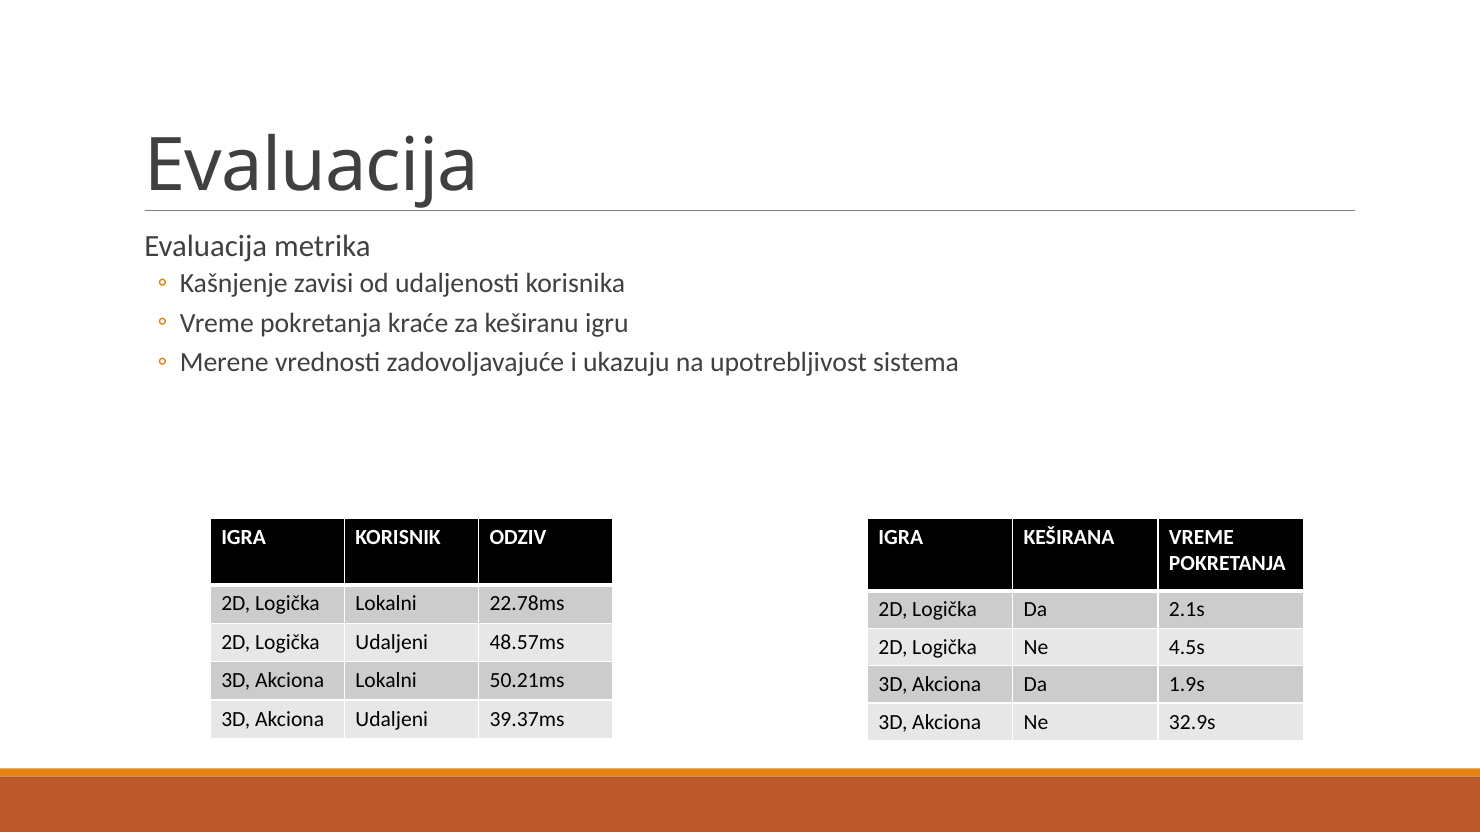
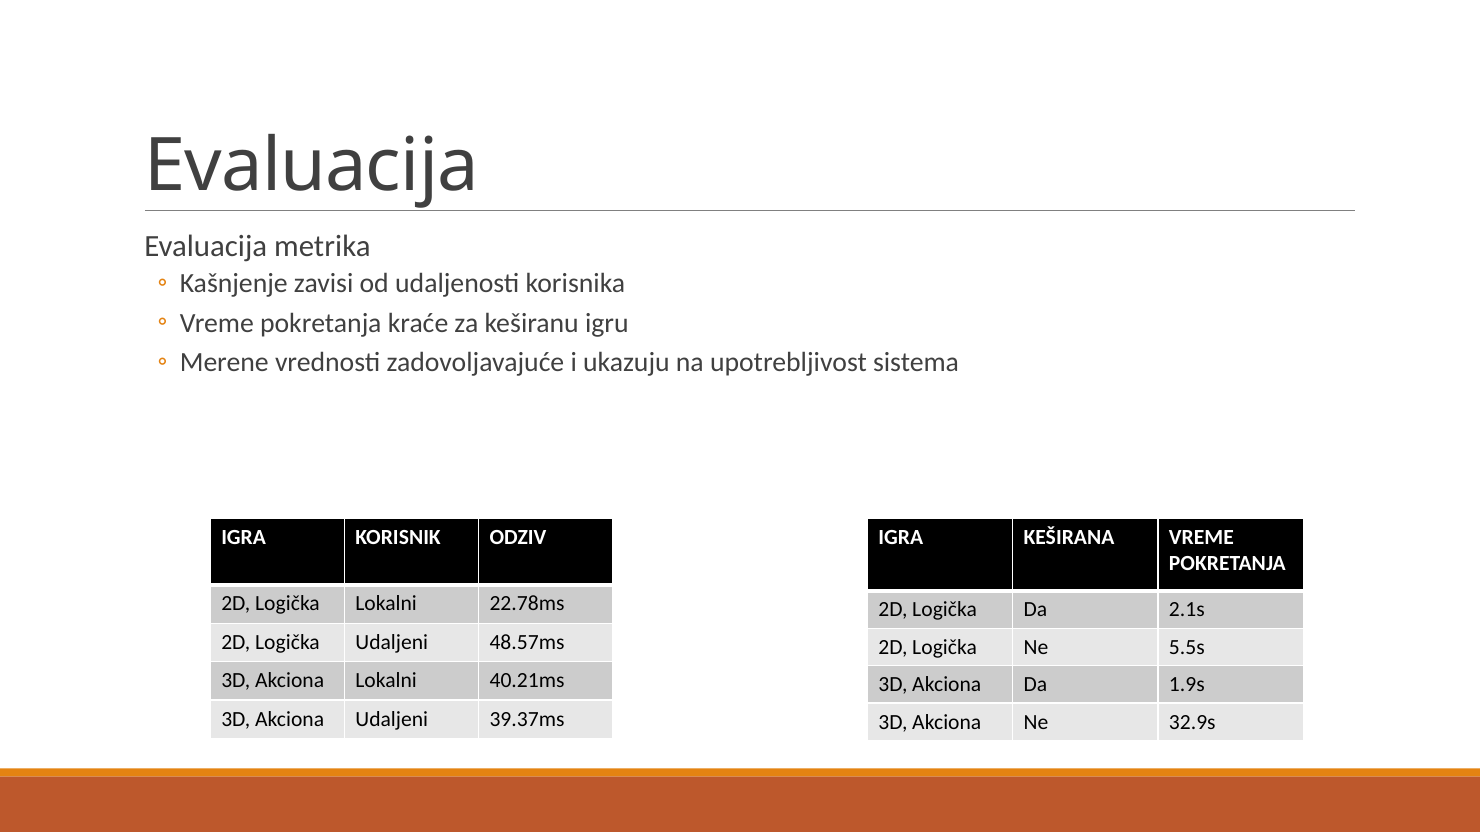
4.5s: 4.5s -> 5.5s (1187, 648)
50.21ms: 50.21ms -> 40.21ms (527, 681)
